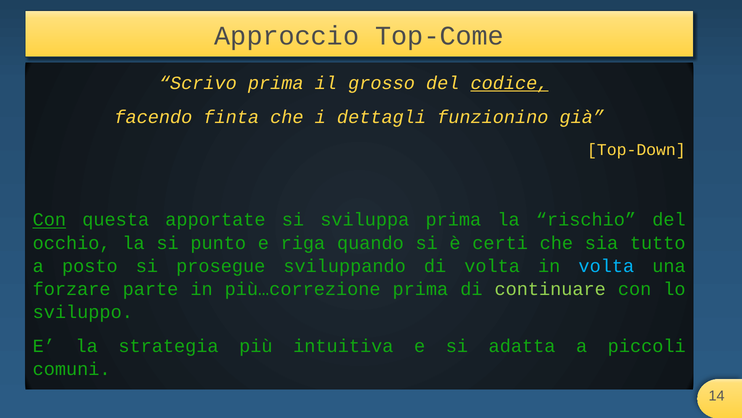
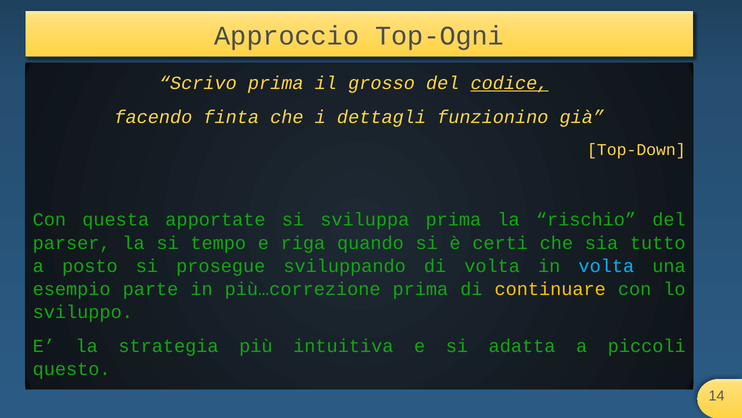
Top-Come: Top-Come -> Top-Ogni (440, 36)
Con underline: present -> none (49, 220)
occhio: occhio -> parser (72, 243)
punto: punto -> tempo (218, 243)
forzare: forzare -> esempio (72, 289)
continuare colour: light green -> yellow (550, 289)
comuni: comuni -> questo (72, 369)
